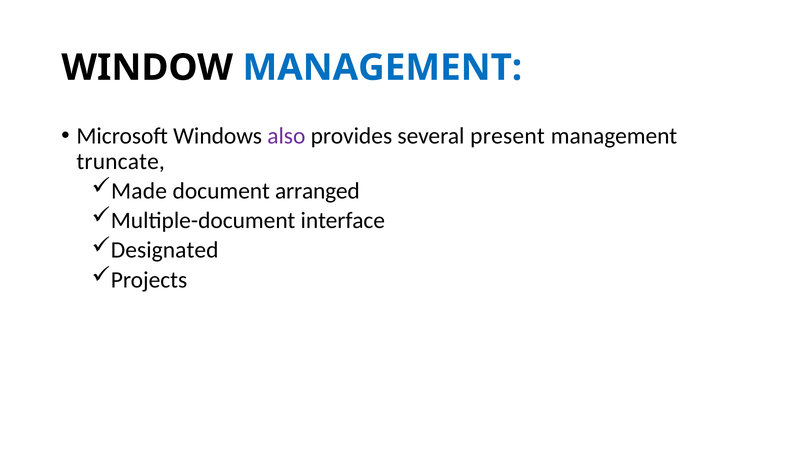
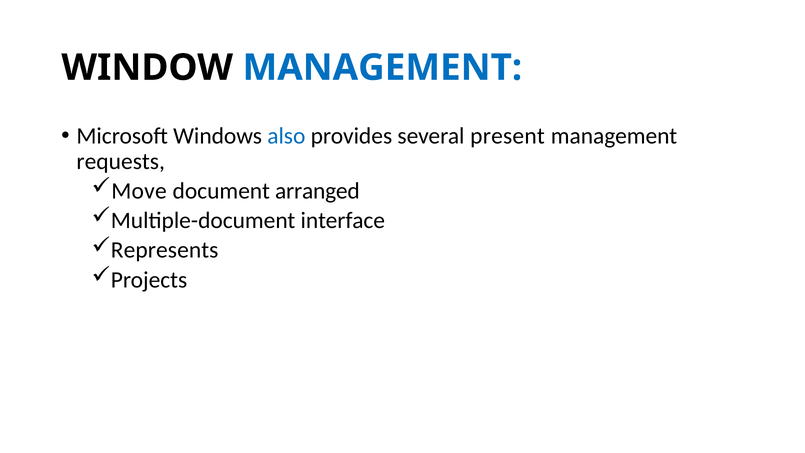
also colour: purple -> blue (286, 136)
truncate: truncate -> requests (121, 161)
Made: Made -> Move (139, 191)
Designated: Designated -> Represents (165, 250)
